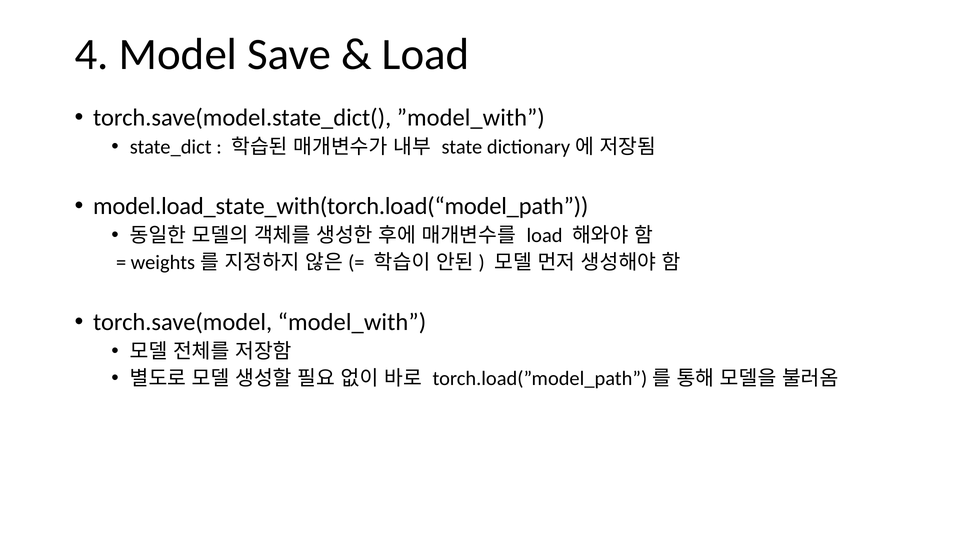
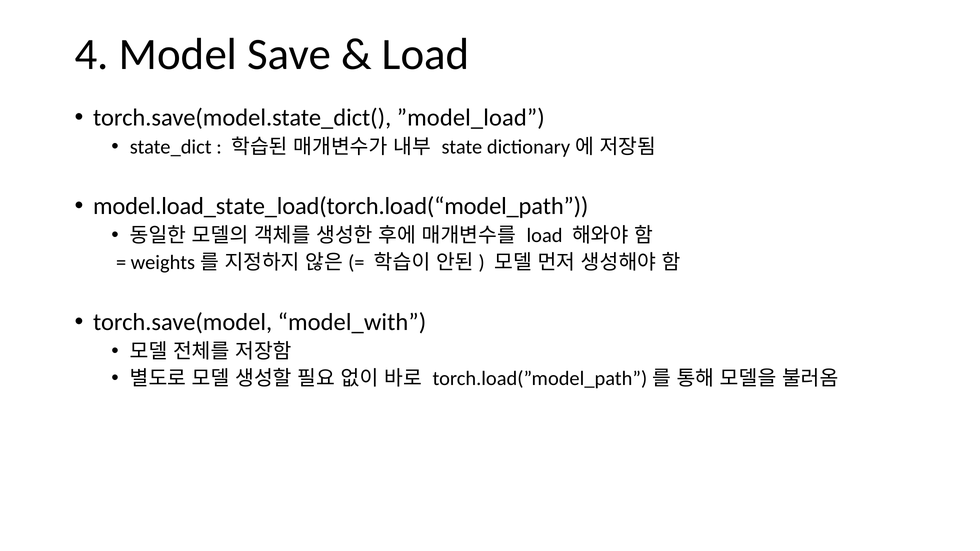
”model_with: ”model_with -> ”model_load (471, 117)
model.load_state_with(torch.load(“model_path: model.load_state_with(torch.load(“model_path -> model.load_state_load(torch.load(“model_path (341, 206)
